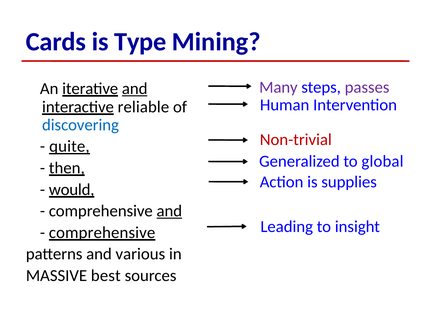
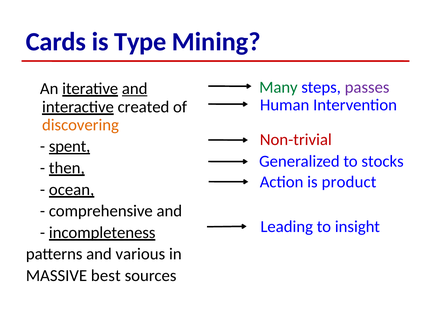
Many colour: purple -> green (278, 87)
reliable: reliable -> created (143, 107)
discovering colour: blue -> orange (80, 125)
quite: quite -> spent (70, 147)
global: global -> stocks (383, 162)
supplies: supplies -> product (349, 182)
would: would -> ocean (72, 190)
and underline: present -> none (169, 211)
comprehensive: comprehensive -> incompleteness (102, 233)
